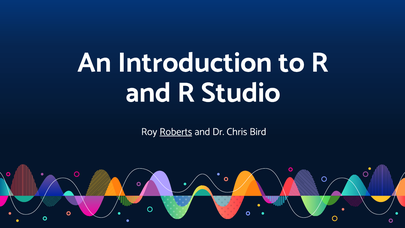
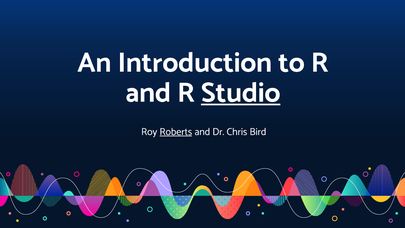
Studio underline: none -> present (241, 92)
